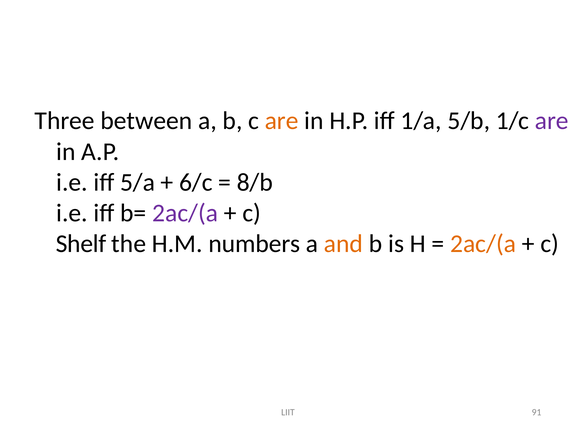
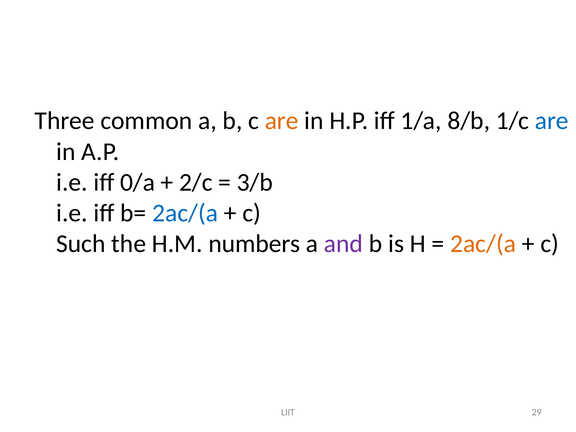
between: between -> common (146, 121)
5/b: 5/b -> 8/b (469, 121)
are colour: purple -> blue (552, 121)
5/a: 5/a -> 0/a (138, 182)
6/c: 6/c -> 2/c (196, 182)
8/b: 8/b -> 3/b (255, 182)
2ac/(a colour: purple -> blue (185, 213)
Shelf: Shelf -> Such (81, 244)
and colour: orange -> purple (344, 244)
91: 91 -> 29 (537, 412)
